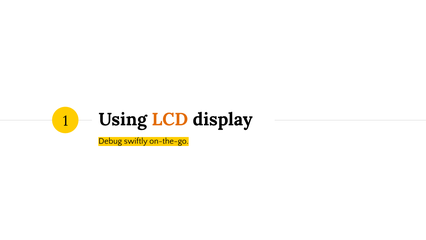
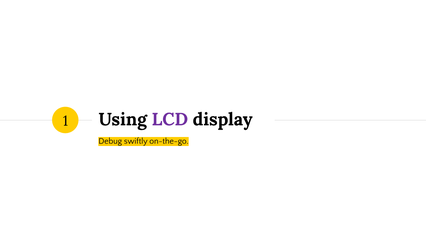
LCD colour: orange -> purple (170, 119)
